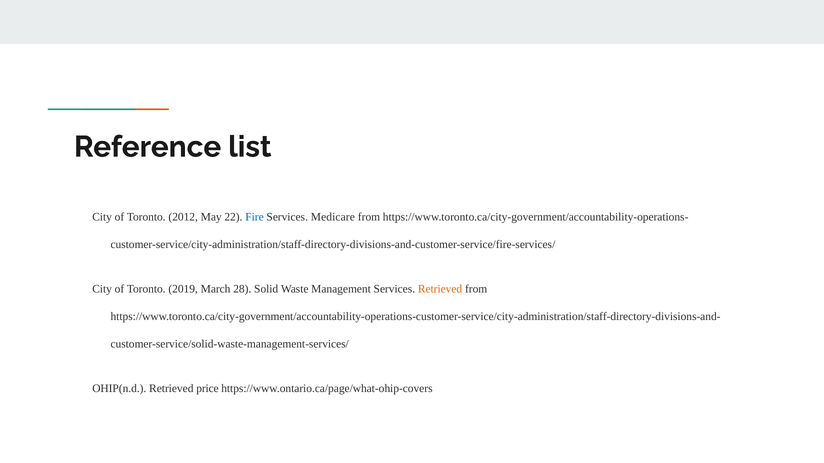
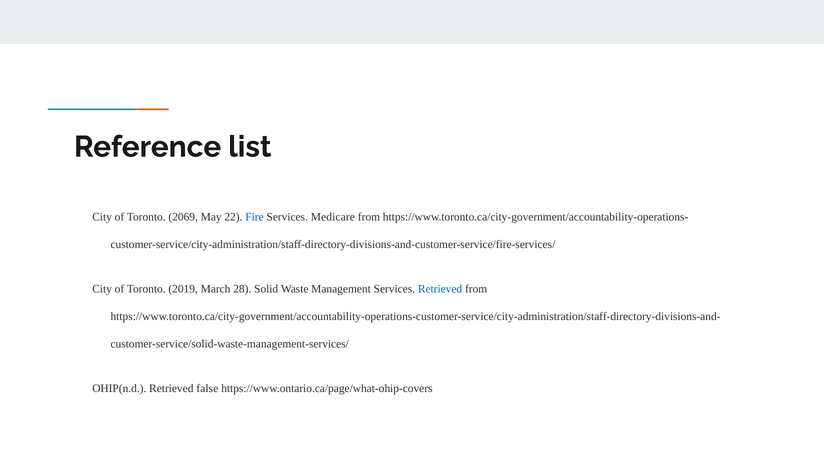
2012: 2012 -> 2069 (183, 217)
Retrieved colour: orange -> blue (440, 289)
price: price -> false (207, 389)
